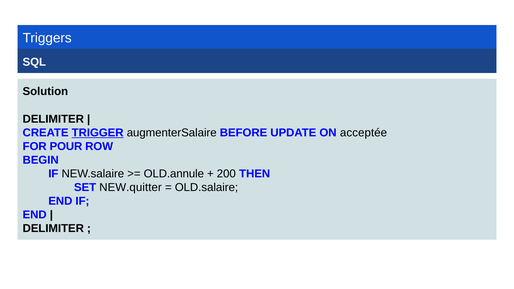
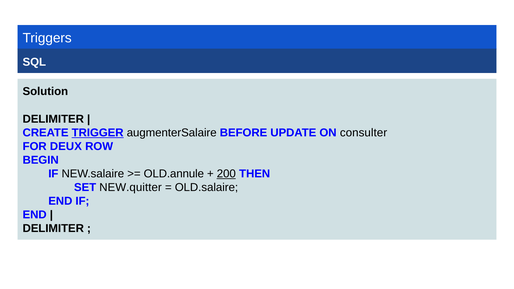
acceptée: acceptée -> consulter (364, 133)
POUR: POUR -> DEUX (66, 146)
200 underline: none -> present (226, 174)
